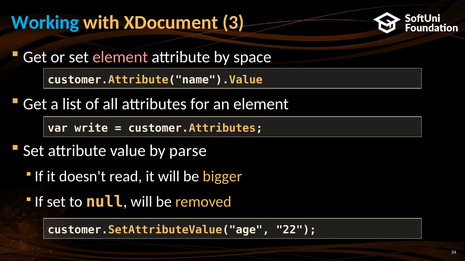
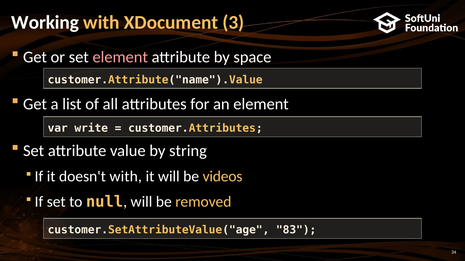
Working colour: light blue -> white (45, 23)
parse: parse -> string (188, 151)
doesn't read: read -> with (126, 177)
bigger: bigger -> videos (223, 177)
22: 22 -> 83 (296, 230)
